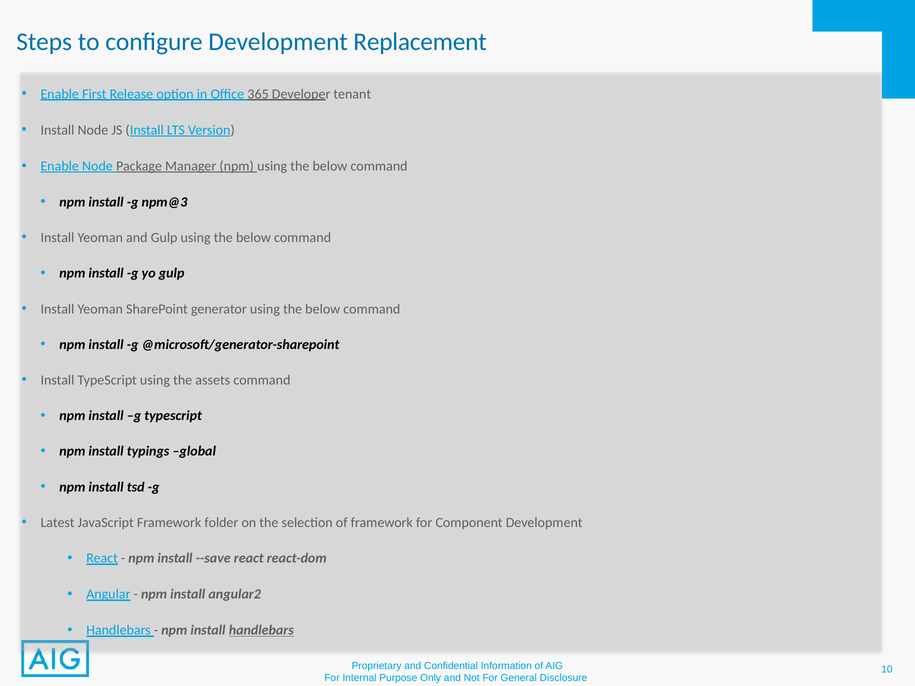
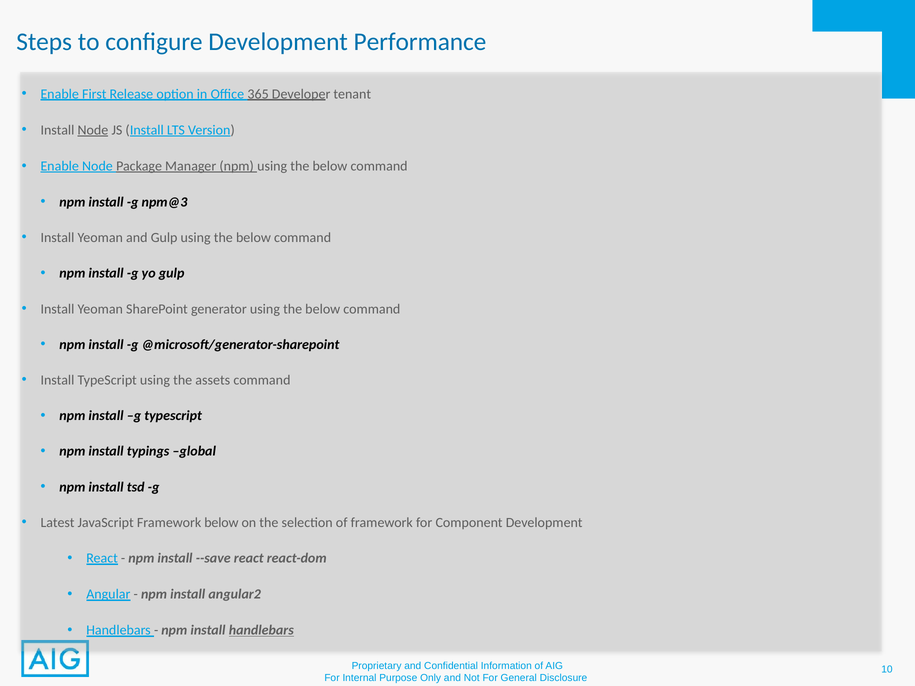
Replacement: Replacement -> Performance (420, 42)
Node underline: none -> present (93, 130)
Framework folder: folder -> below (221, 523)
